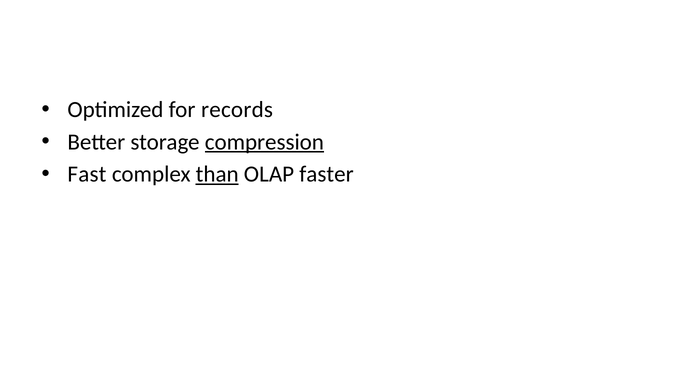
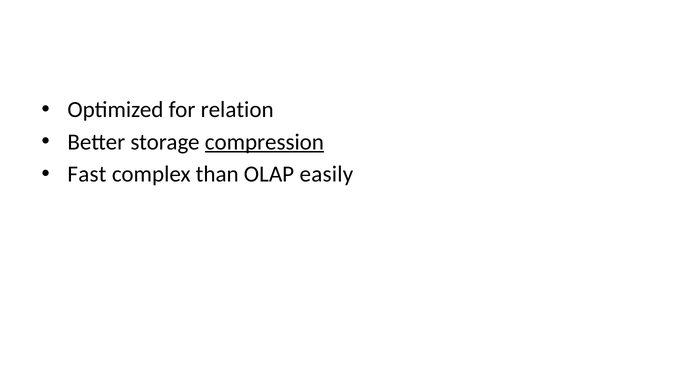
records: records -> relation (237, 110)
than underline: present -> none (217, 174)
faster: faster -> easily (326, 174)
